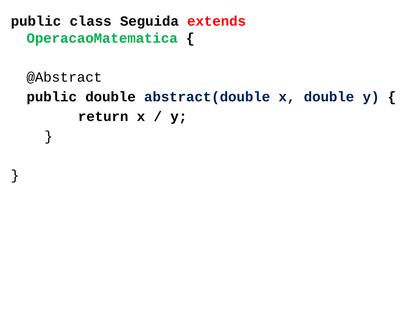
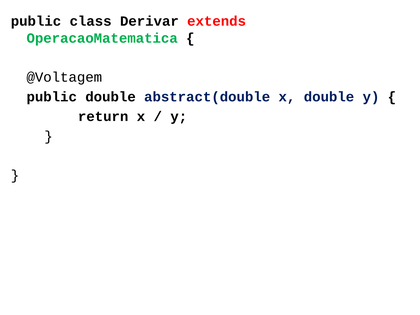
Seguida: Seguida -> Derivar (149, 21)
@Abstract: @Abstract -> @Voltagem (64, 77)
